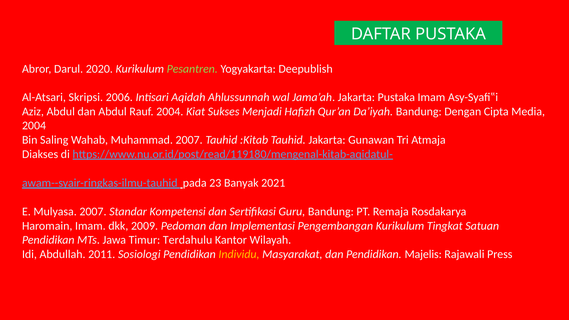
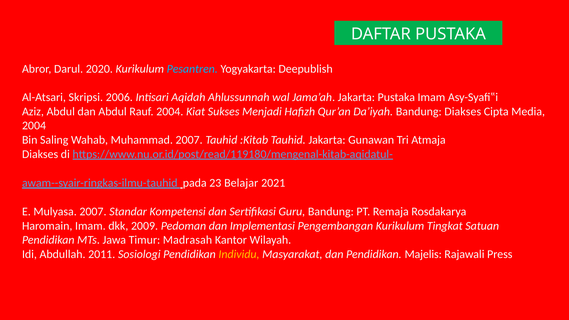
Pesantren colour: light green -> light blue (192, 69)
Bandung Dengan: Dengan -> Diakses (463, 111)
Banyak: Banyak -> Belajar (241, 183)
Terdahulu: Terdahulu -> Madrasah (188, 240)
